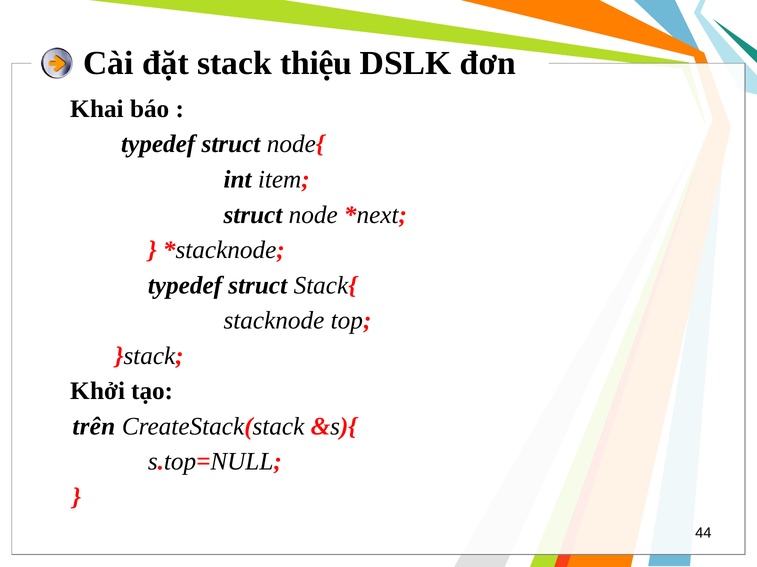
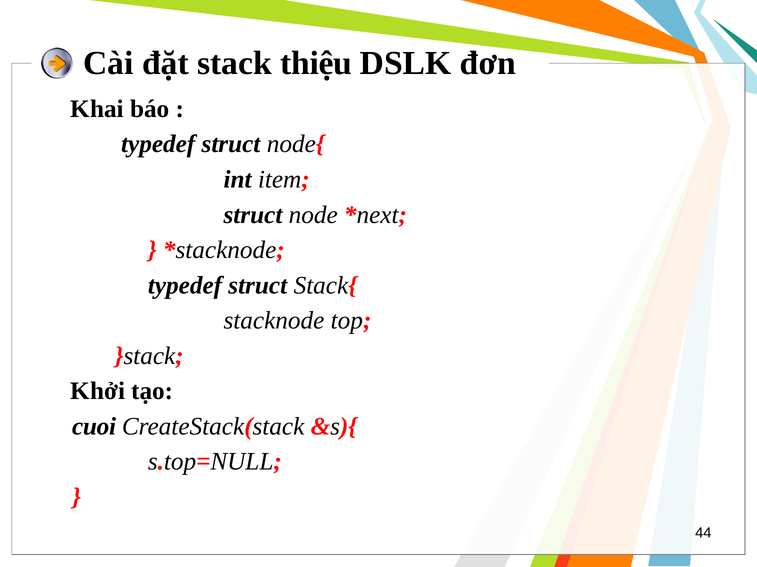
trên: trên -> cuoi (94, 427)
